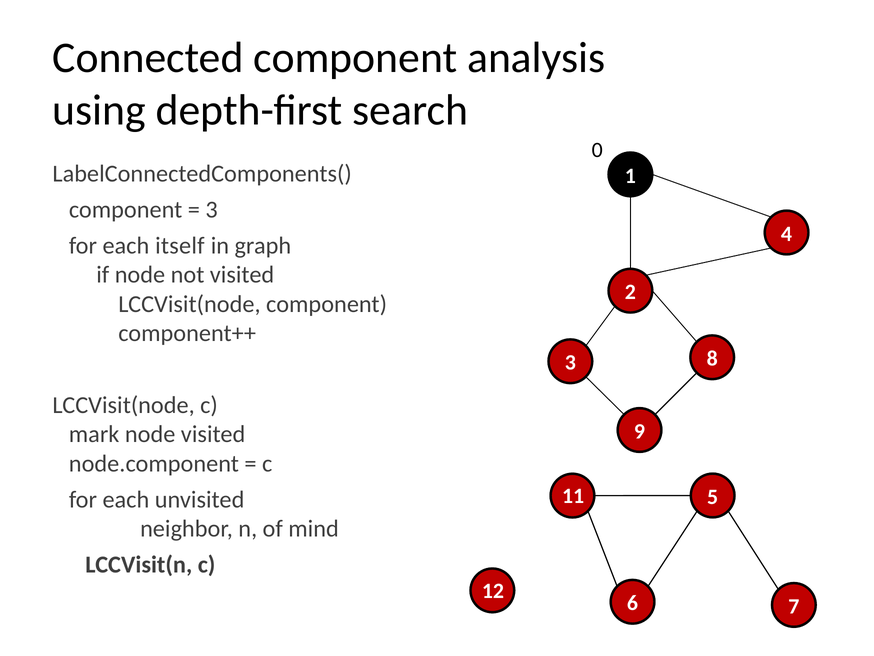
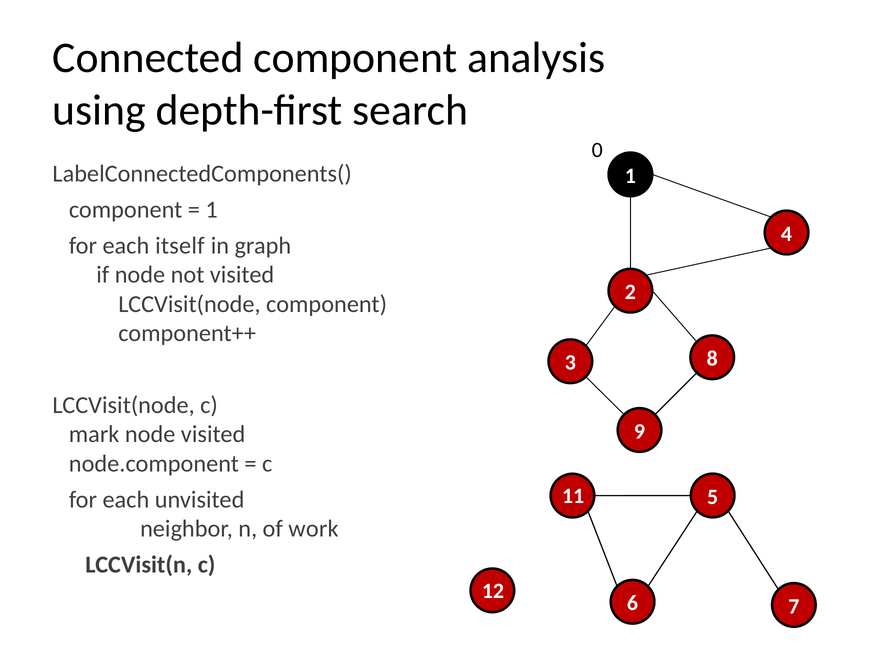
3: 3 -> 1 (212, 210)
mind: mind -> work (313, 528)
